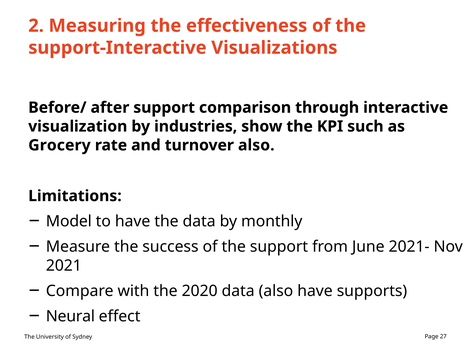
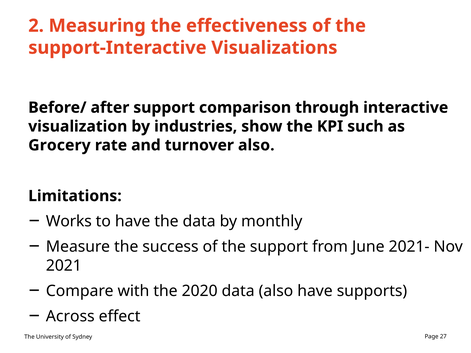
Model: Model -> Works (69, 221)
Neural: Neural -> Across (70, 316)
